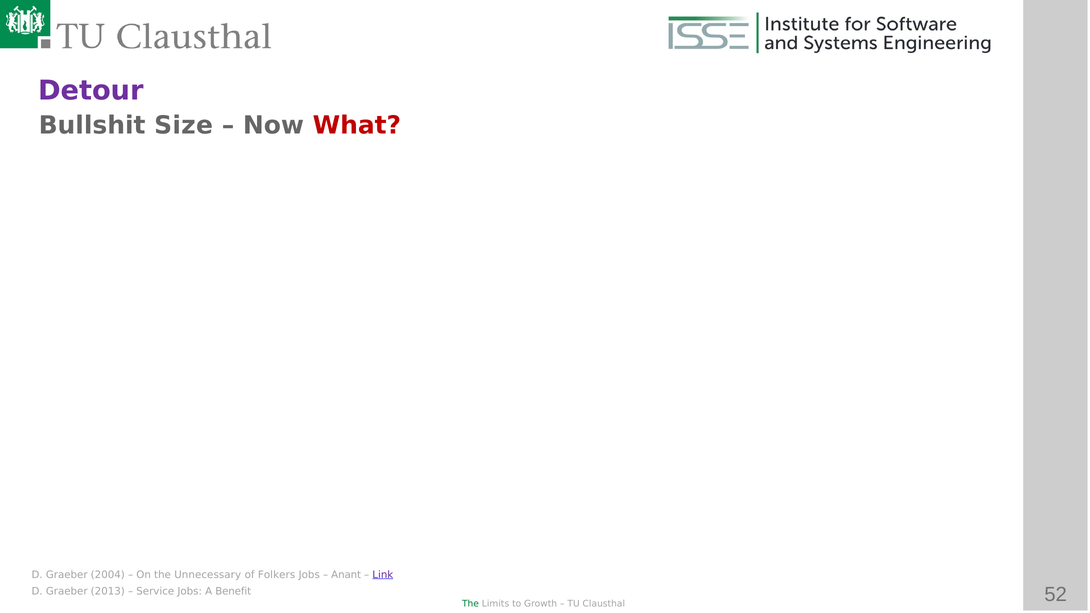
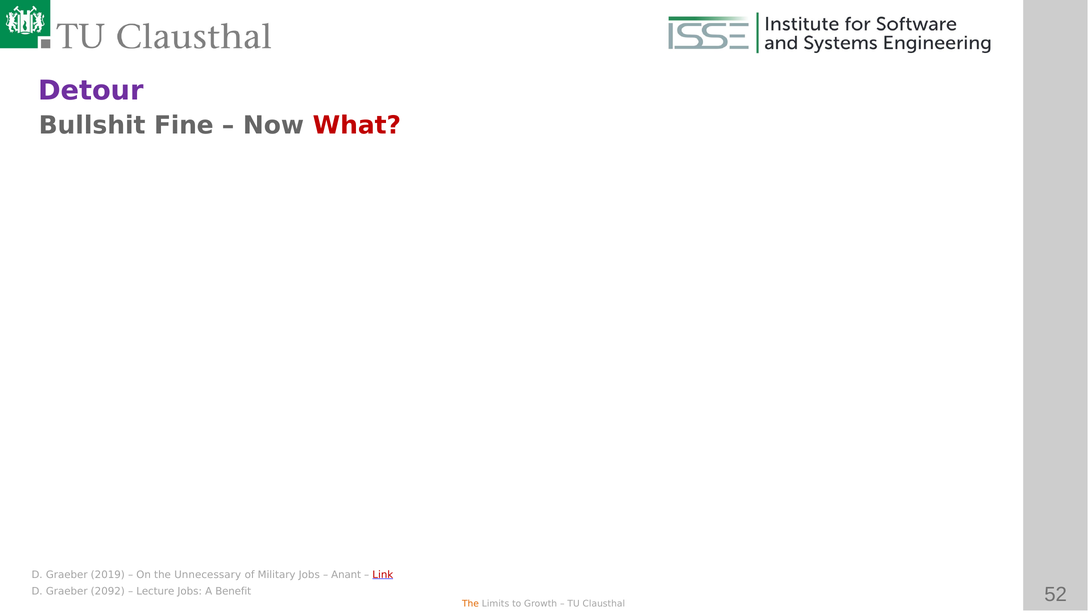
Size: Size -> Fine (184, 126)
2004: 2004 -> 2019 (108, 575)
Folkers: Folkers -> Military (277, 575)
Link colour: purple -> red (383, 575)
2013: 2013 -> 2092 (108, 591)
Service: Service -> Lecture (155, 591)
The colour: green -> orange (471, 604)
